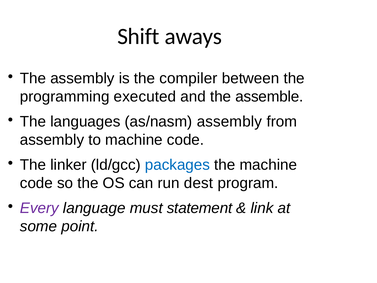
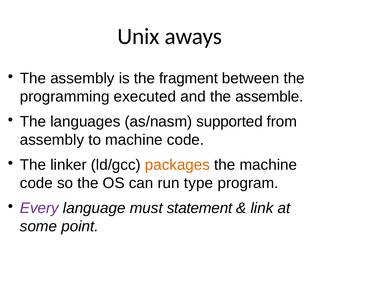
Shift: Shift -> Unix (138, 37)
compiler: compiler -> fragment (189, 78)
as/nasm assembly: assembly -> supported (230, 121)
packages colour: blue -> orange (177, 165)
dest: dest -> type (199, 183)
